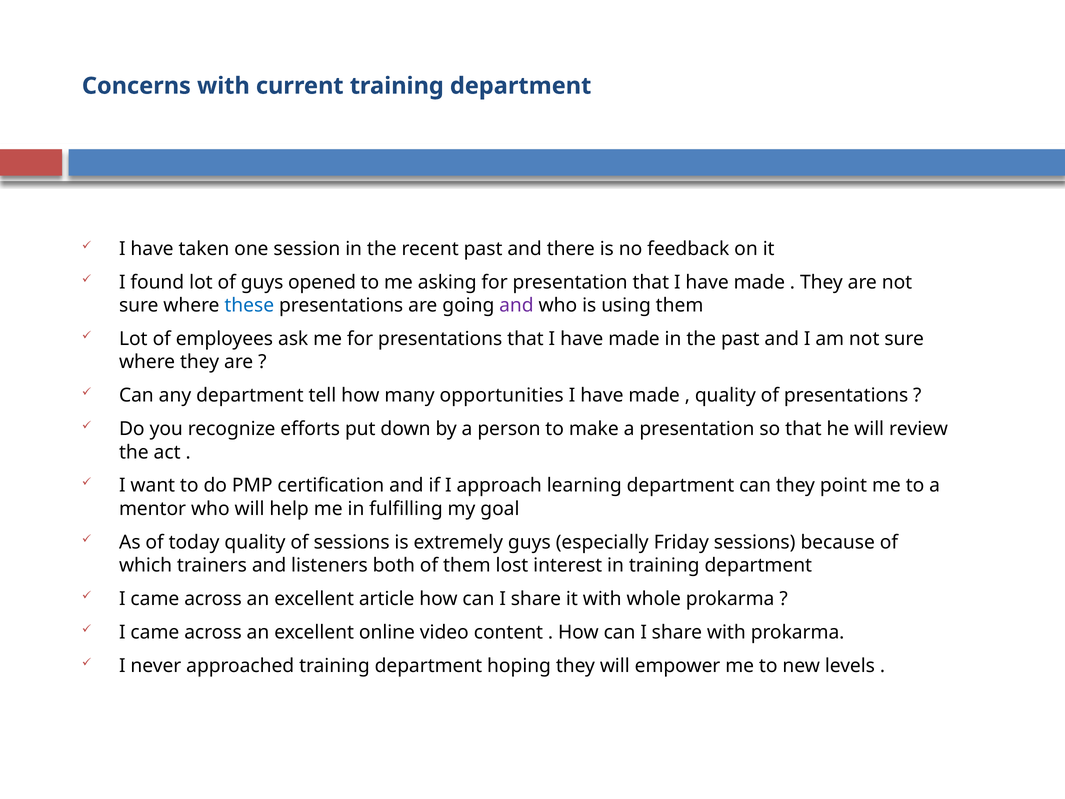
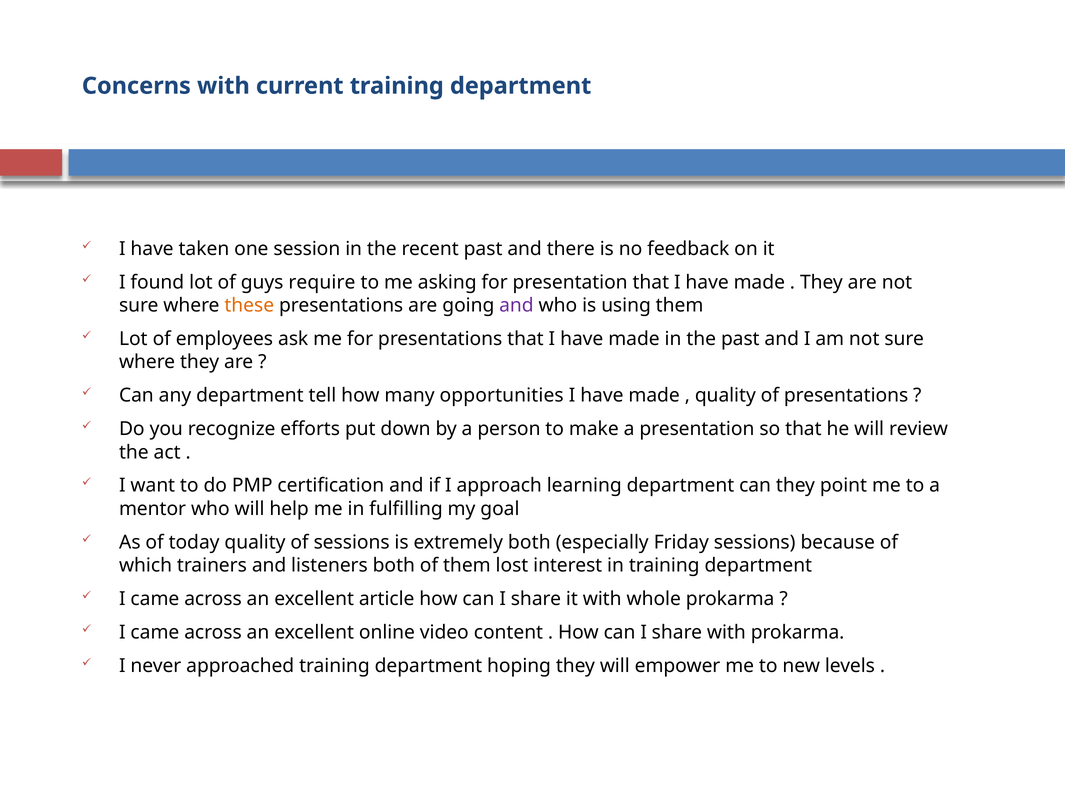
opened: opened -> require (322, 282)
these colour: blue -> orange (249, 305)
extremely guys: guys -> both (529, 542)
